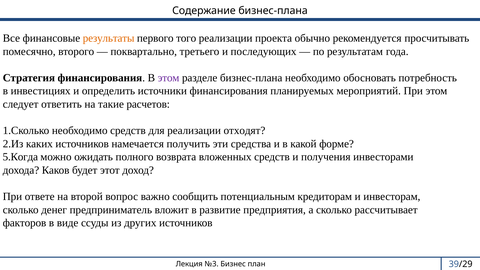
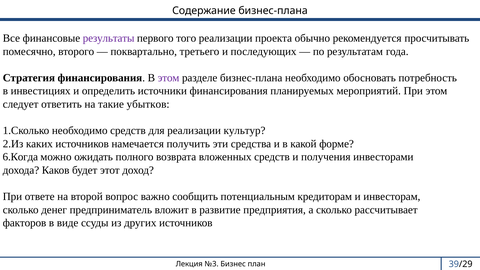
результаты colour: orange -> purple (109, 38)
расчетов: расчетов -> убытков (148, 104)
отходят: отходят -> культур (245, 131)
5.Когда: 5.Когда -> 6.Когда (20, 157)
